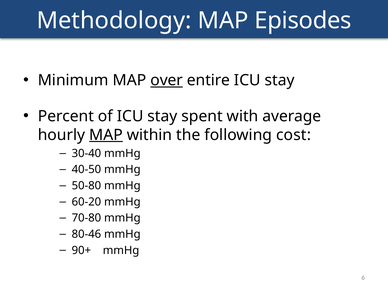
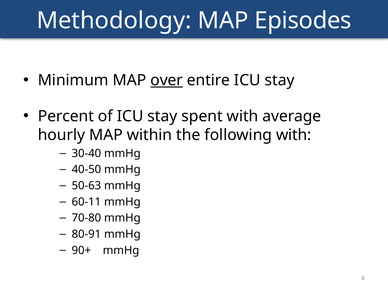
MAP underline: present -> none (106, 135)
following cost: cost -> with (294, 135)
50-80: 50-80 -> 50-63 (86, 186)
60-20: 60-20 -> 60-11 (86, 202)
80-46: 80-46 -> 80-91 (86, 234)
